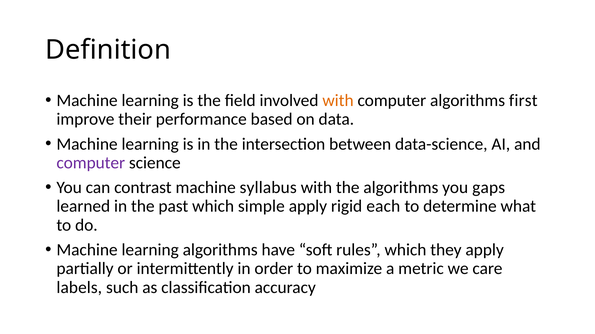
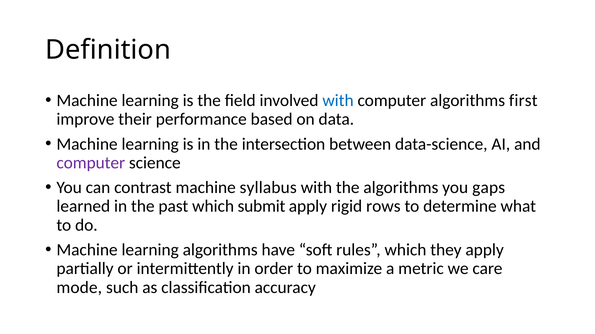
with colour: orange -> blue (338, 101)
simple: simple -> submit (261, 207)
each: each -> rows (383, 207)
labels: labels -> mode (79, 288)
